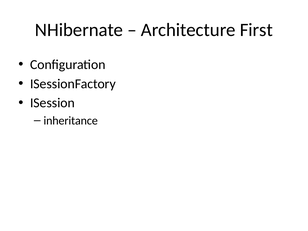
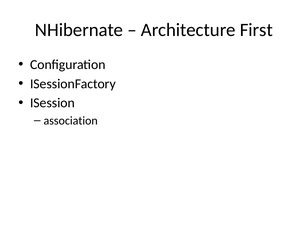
inheritance: inheritance -> association (71, 121)
